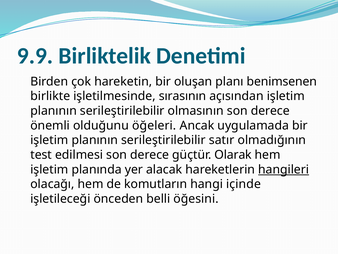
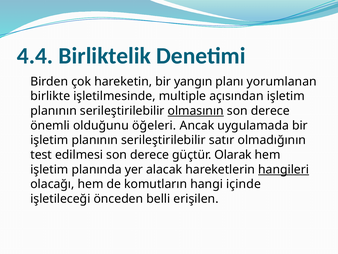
9.9: 9.9 -> 4.4 (35, 56)
oluşan: oluşan -> yangın (193, 81)
benimsenen: benimsenen -> yorumlanan (282, 81)
sırasının: sırasının -> multiple (182, 96)
olmasının underline: none -> present (196, 111)
öğesini: öğesini -> erişilen (196, 198)
